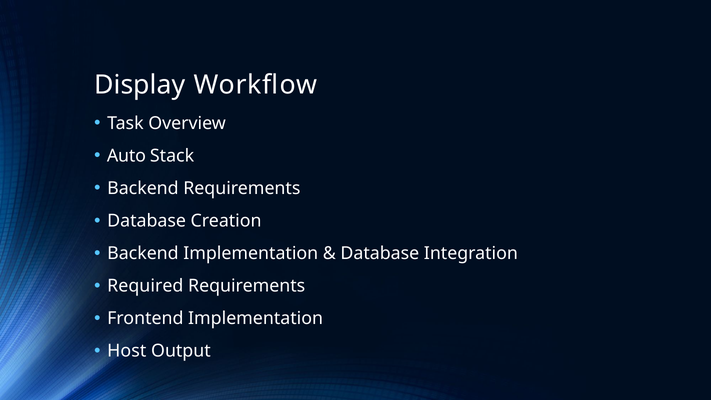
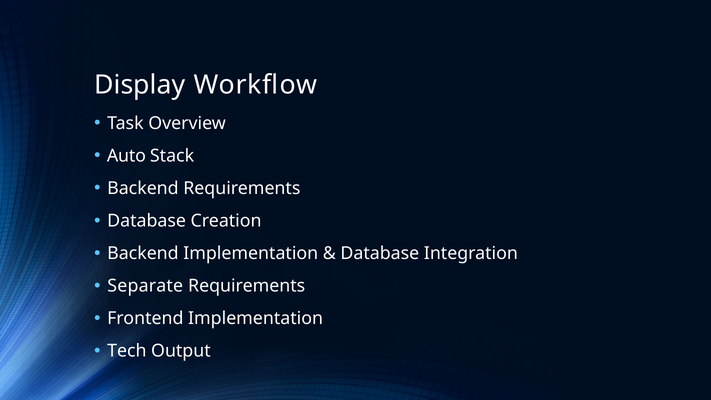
Required: Required -> Separate (145, 286)
Host: Host -> Tech (127, 351)
